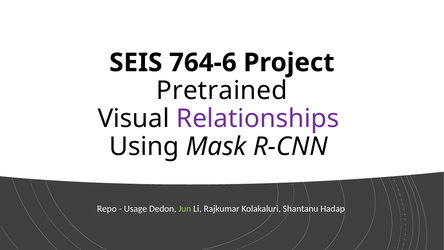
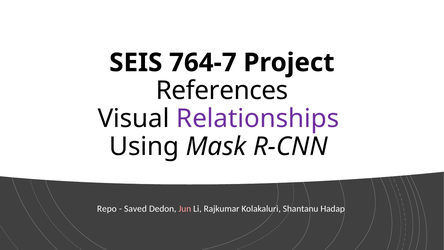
764-6: 764-6 -> 764-7 (203, 63)
Pretrained: Pretrained -> References (222, 91)
Usage: Usage -> Saved (135, 208)
Jun colour: light green -> pink (185, 208)
